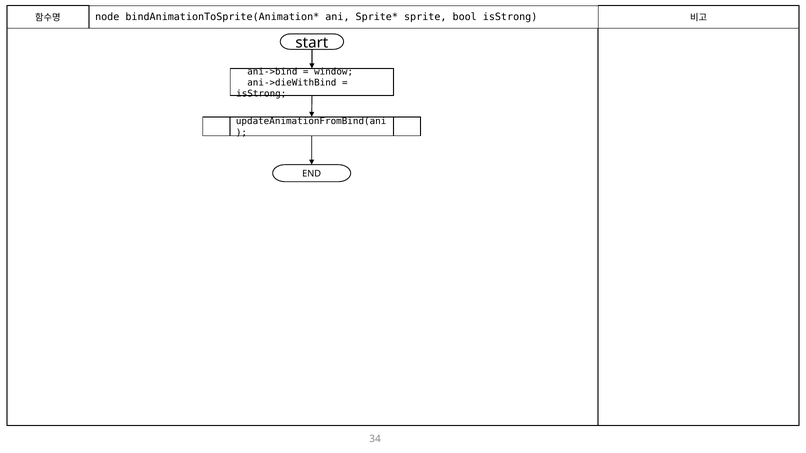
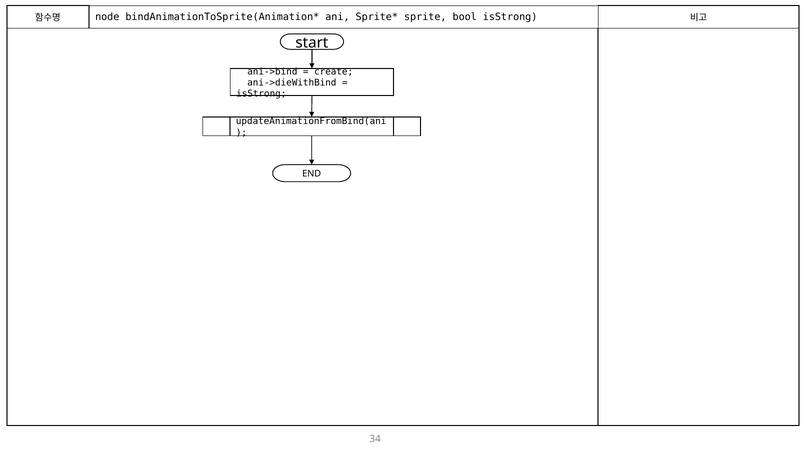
window: window -> create (334, 72)
